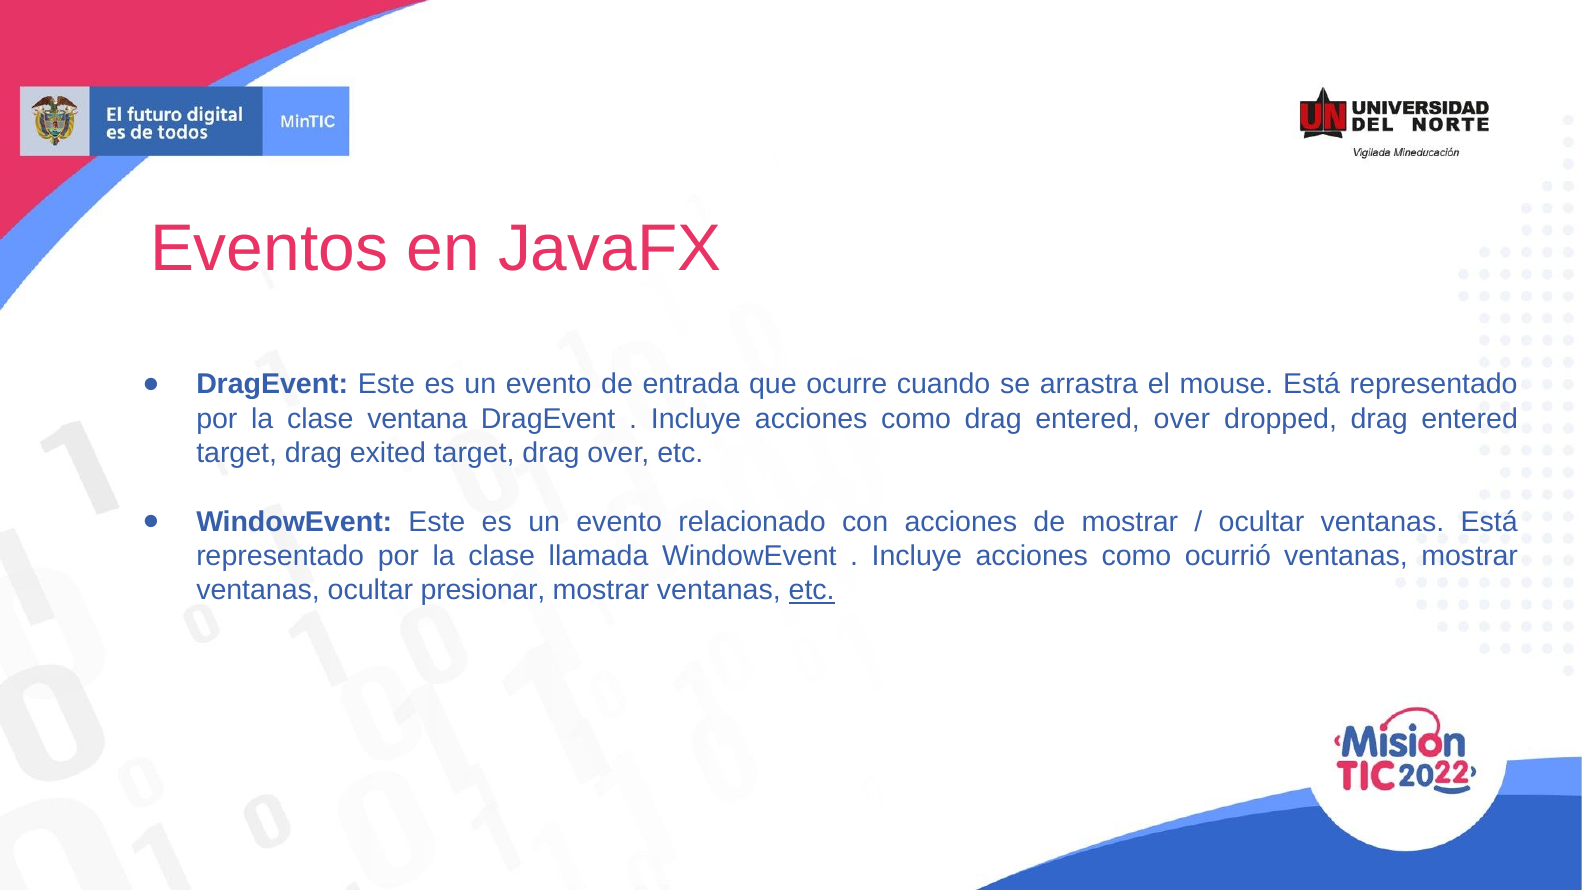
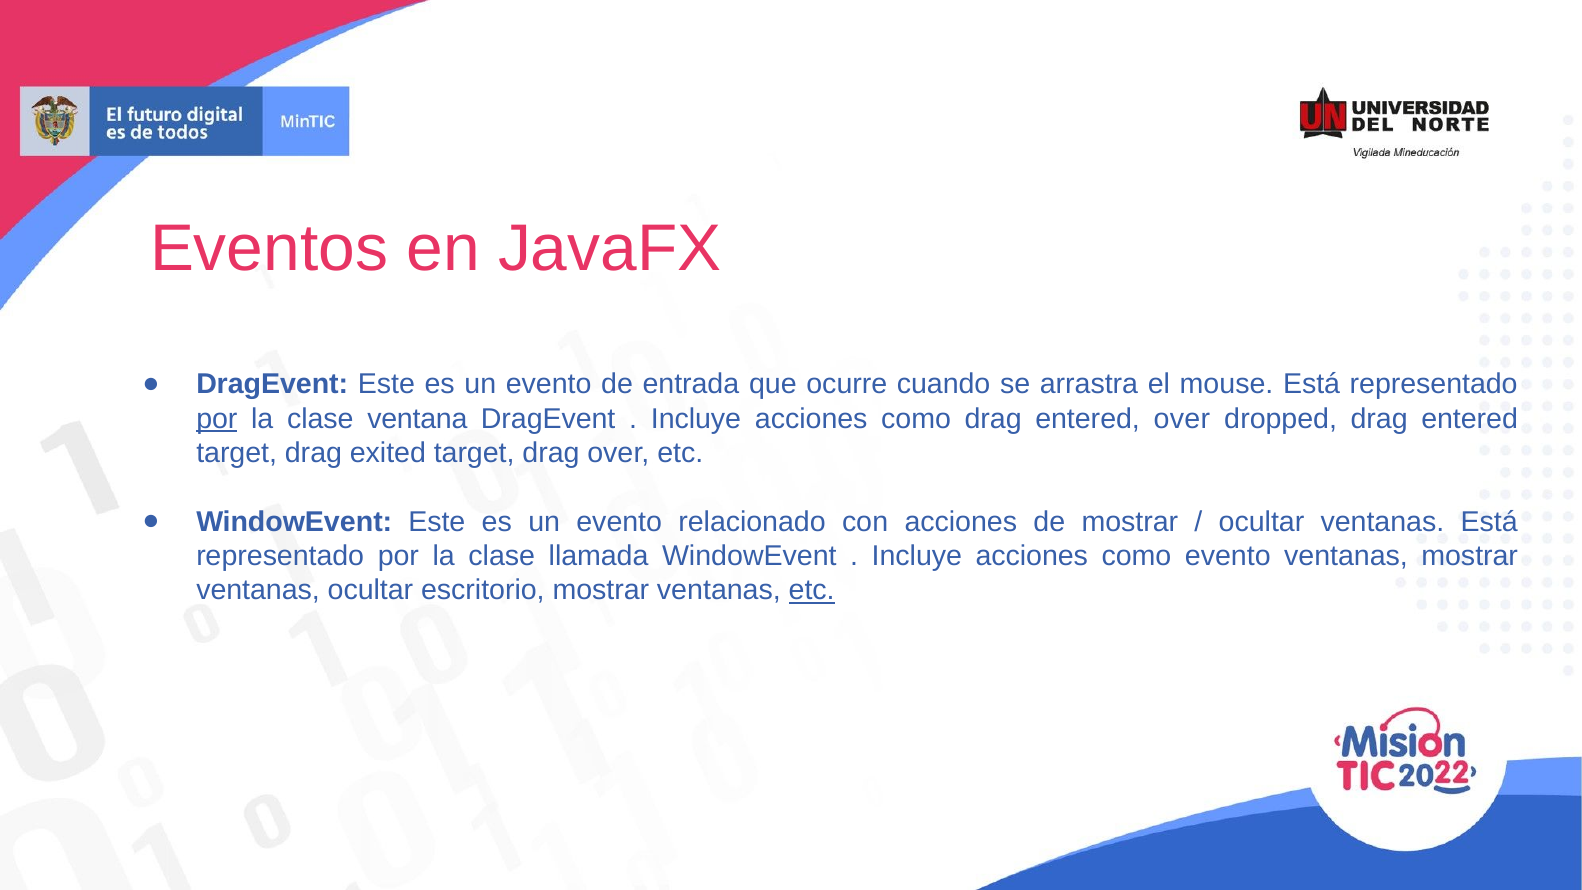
por underline: none -> present (217, 419)
como ocurrió: ocurrió -> evento (1228, 556)
presionar: presionar -> escritorio (483, 590)
